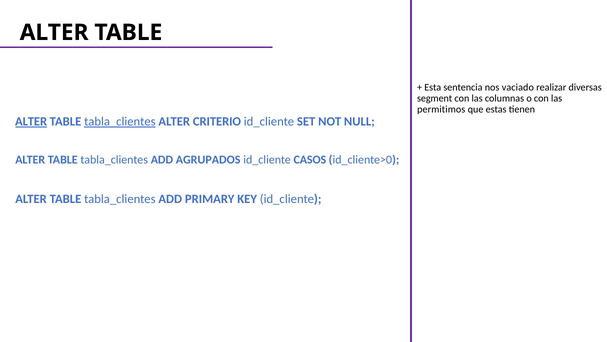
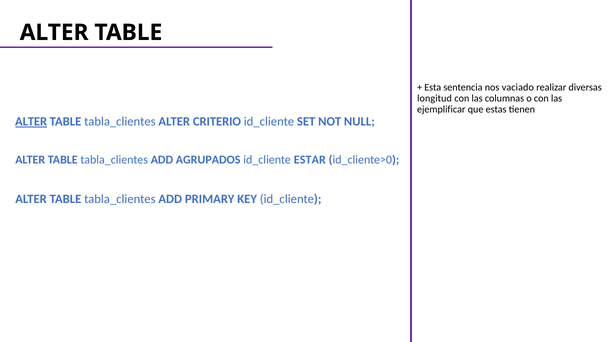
segment: segment -> longitud (435, 98)
permitimos: permitimos -> ejemplificar (441, 109)
tabla_clientes underline: present -> none (120, 121)
CASOS: CASOS -> ESTAR (310, 160)
